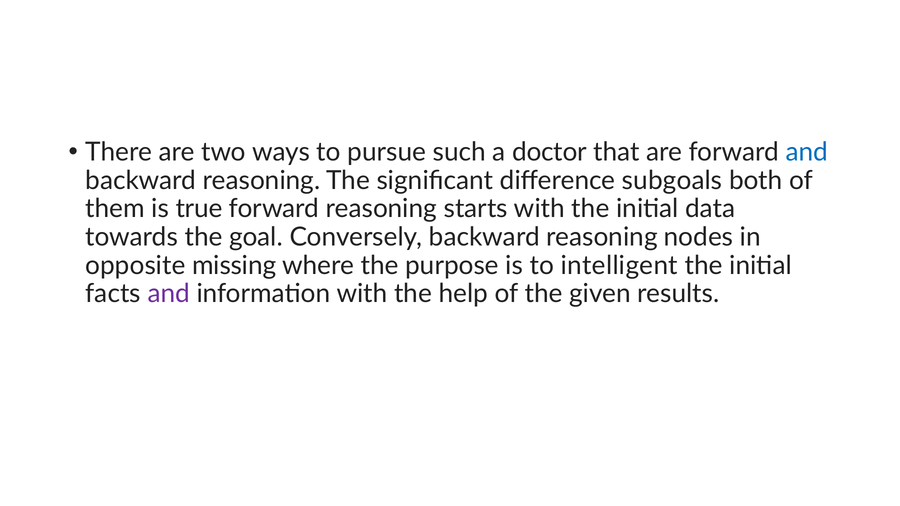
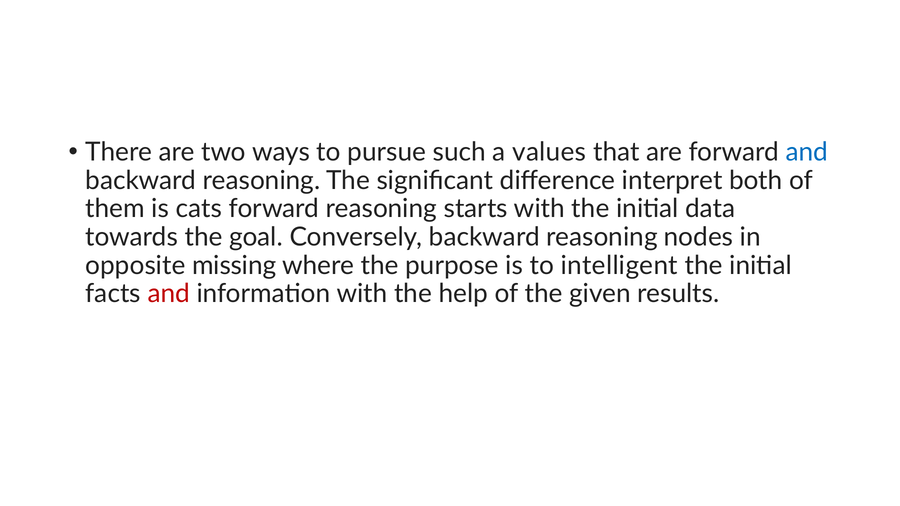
doctor: doctor -> values (549, 152)
subgoals: subgoals -> interpret (672, 181)
true: true -> cats (199, 209)
and colour: purple -> red (169, 294)
